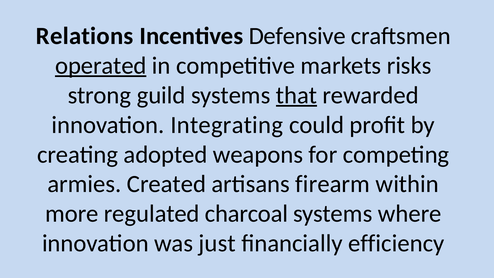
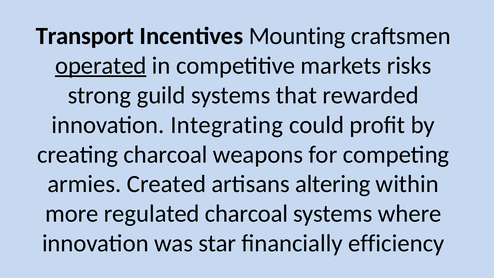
Relations: Relations -> Transport (85, 36)
Defensive: Defensive -> Mounting (297, 36)
that underline: present -> none (296, 95)
creating adopted: adopted -> charcoal (166, 154)
firearm: firearm -> altering (333, 184)
just: just -> star (217, 243)
